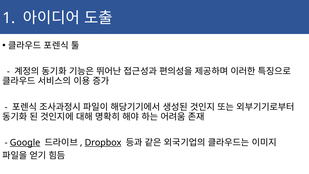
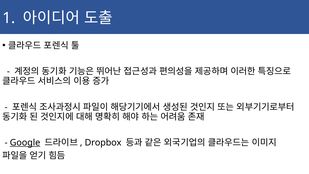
Dropbox underline: present -> none (103, 143)
